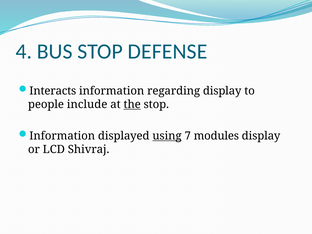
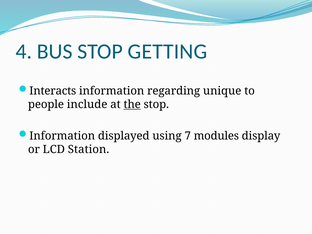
DEFENSE: DEFENSE -> GETTING (167, 52)
regarding display: display -> unique (222, 91)
using underline: present -> none (167, 136)
Shivraj: Shivraj -> Station (89, 149)
